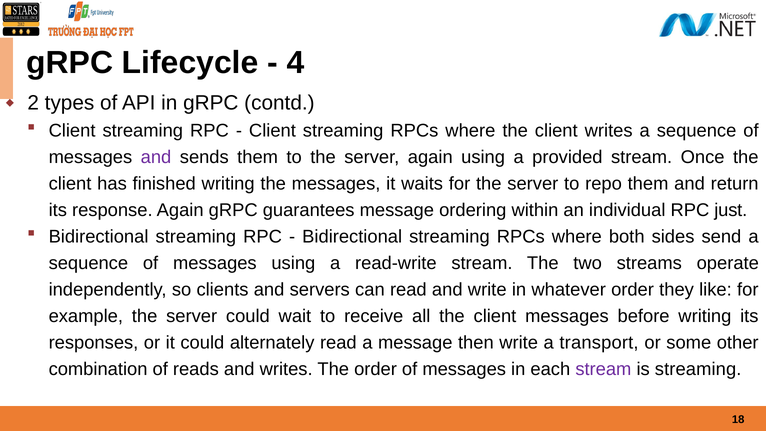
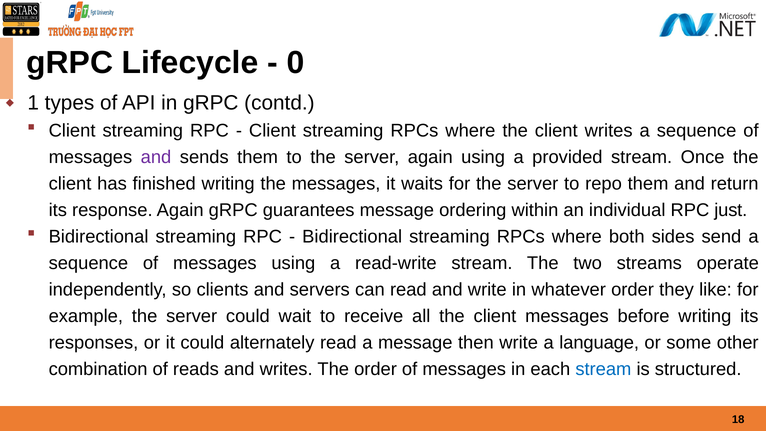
4: 4 -> 0 (296, 63)
2: 2 -> 1 (33, 103)
transport: transport -> language (599, 342)
stream colour: purple -> blue (603, 369)
is streaming: streaming -> structured (698, 369)
